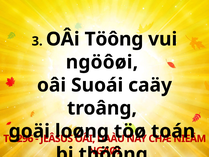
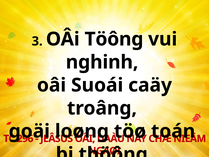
ngöôøi: ngöôøi -> nghinh (102, 62)
